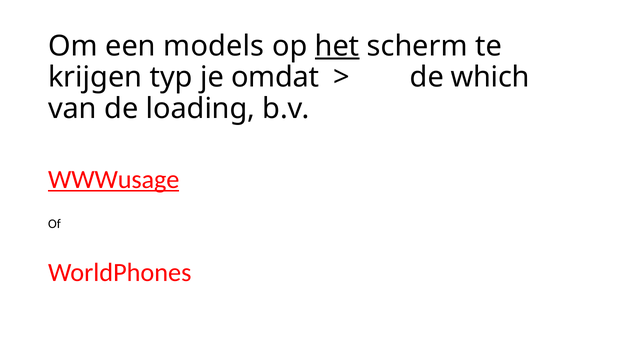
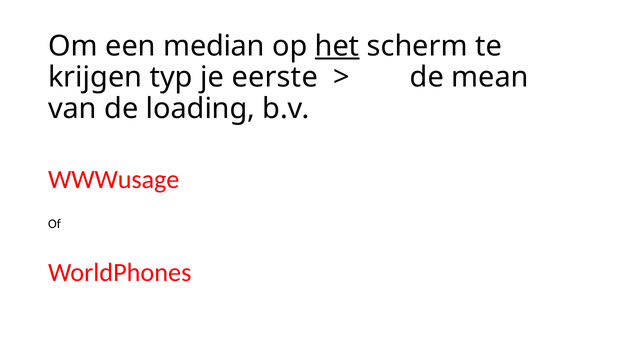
models: models -> median (214, 46)
omdat: omdat -> eerste (275, 77)
which: which -> mean (490, 77)
WWWusage underline: present -> none (114, 179)
